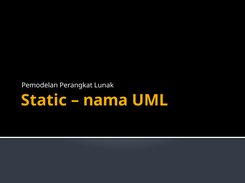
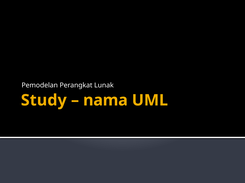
Static: Static -> Study (44, 101)
